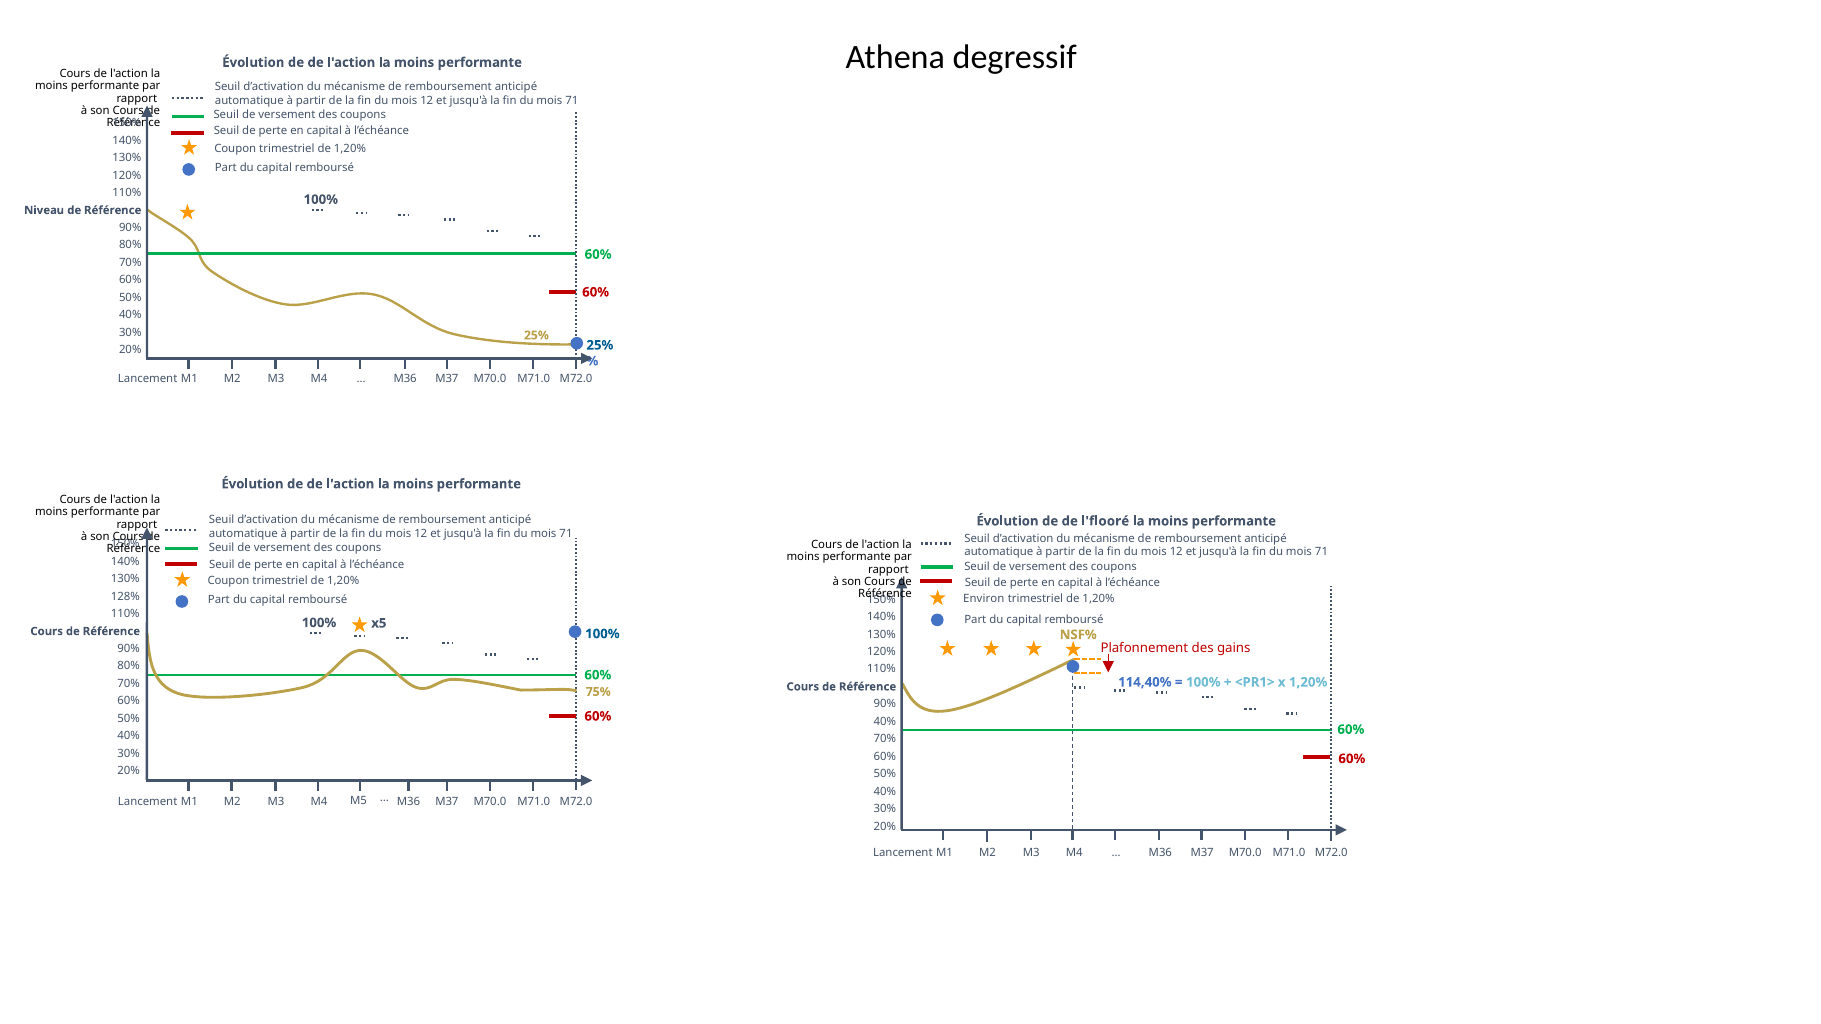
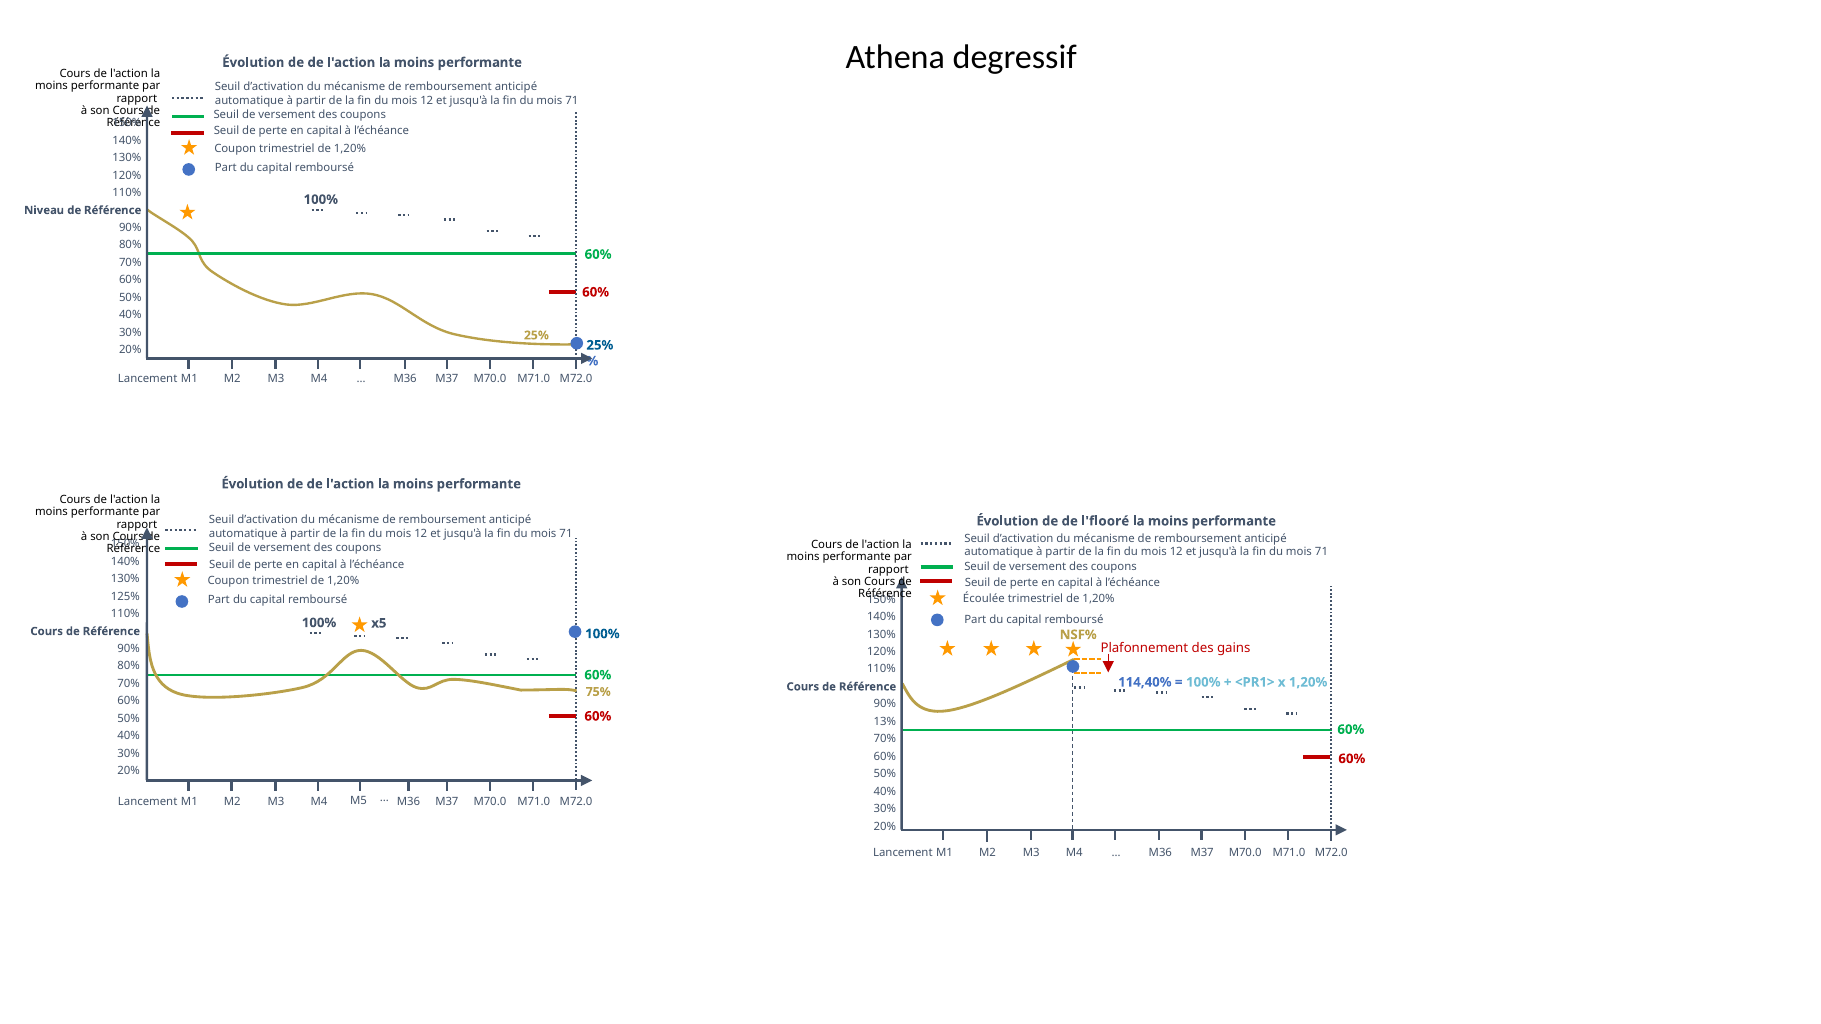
128%: 128% -> 125% (125, 597)
Environ: Environ -> Écoulée (984, 599)
40%: 40% -> 13% (885, 722)
